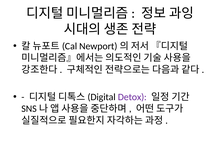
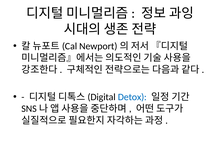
Detox colour: purple -> blue (132, 97)
